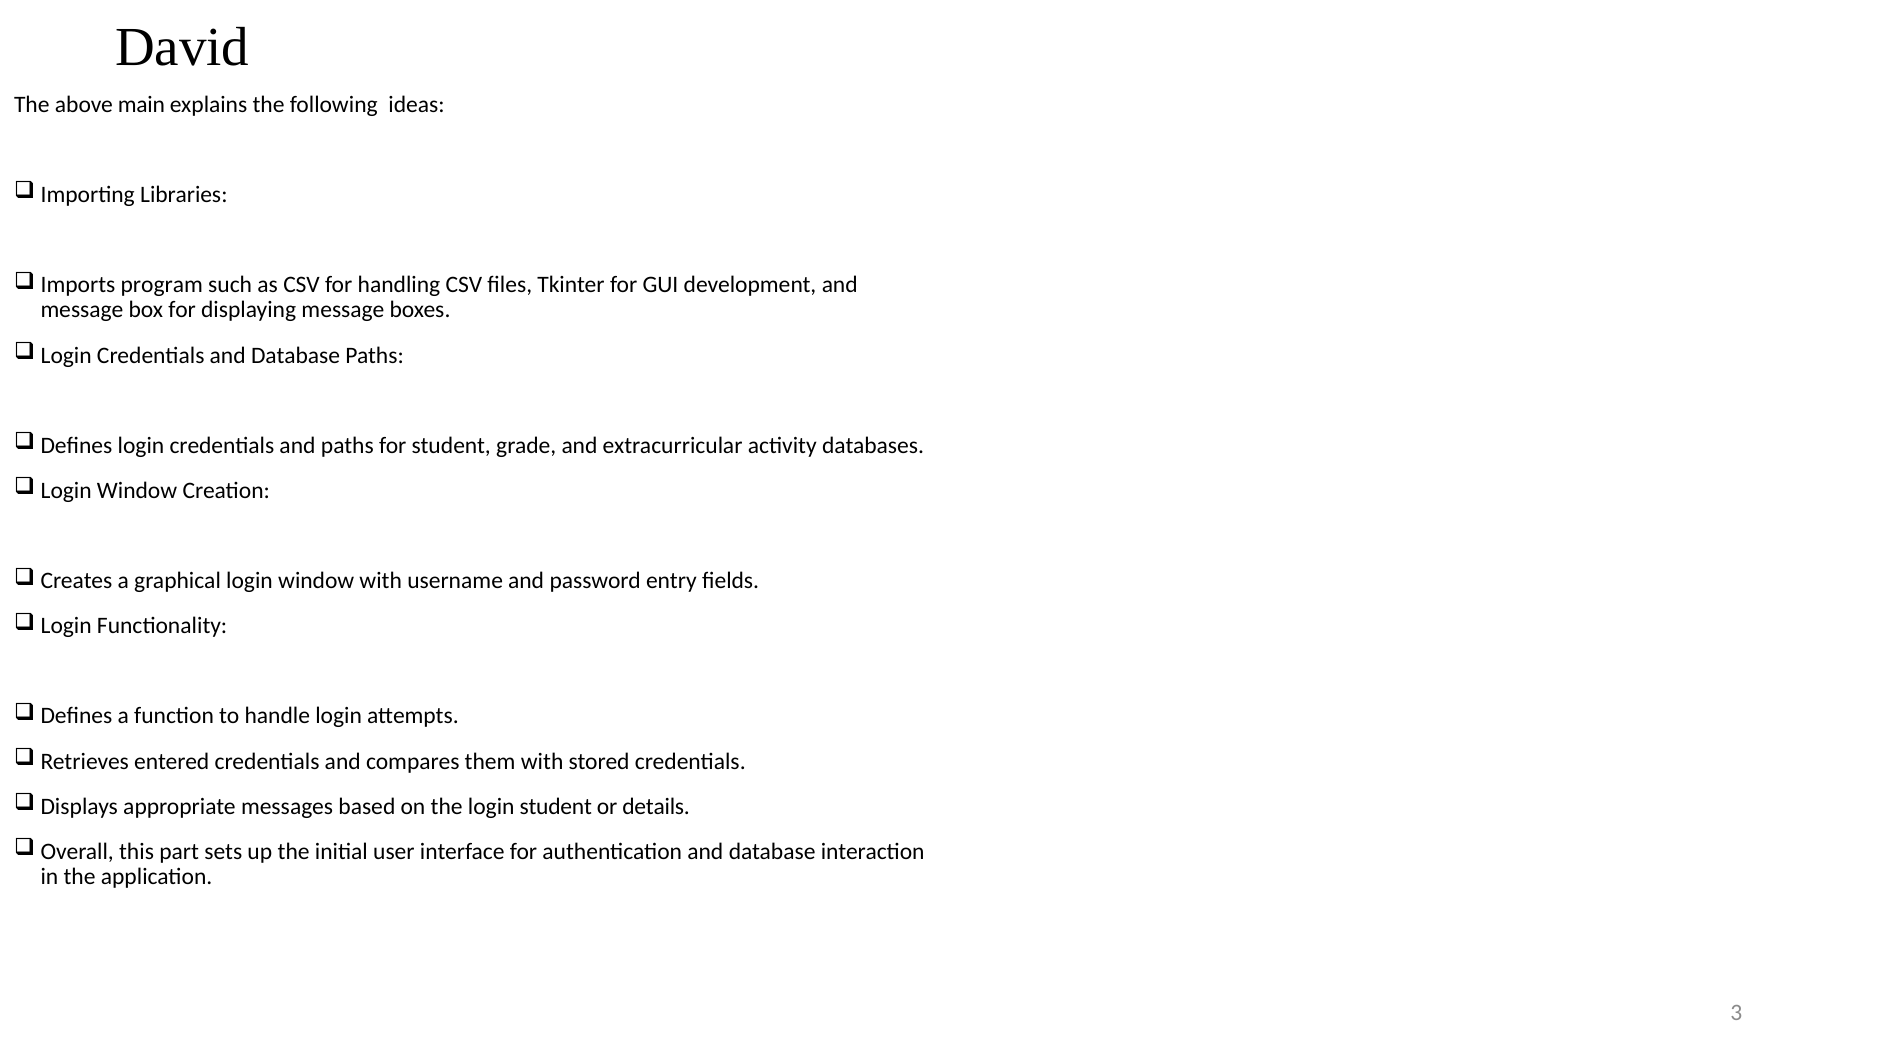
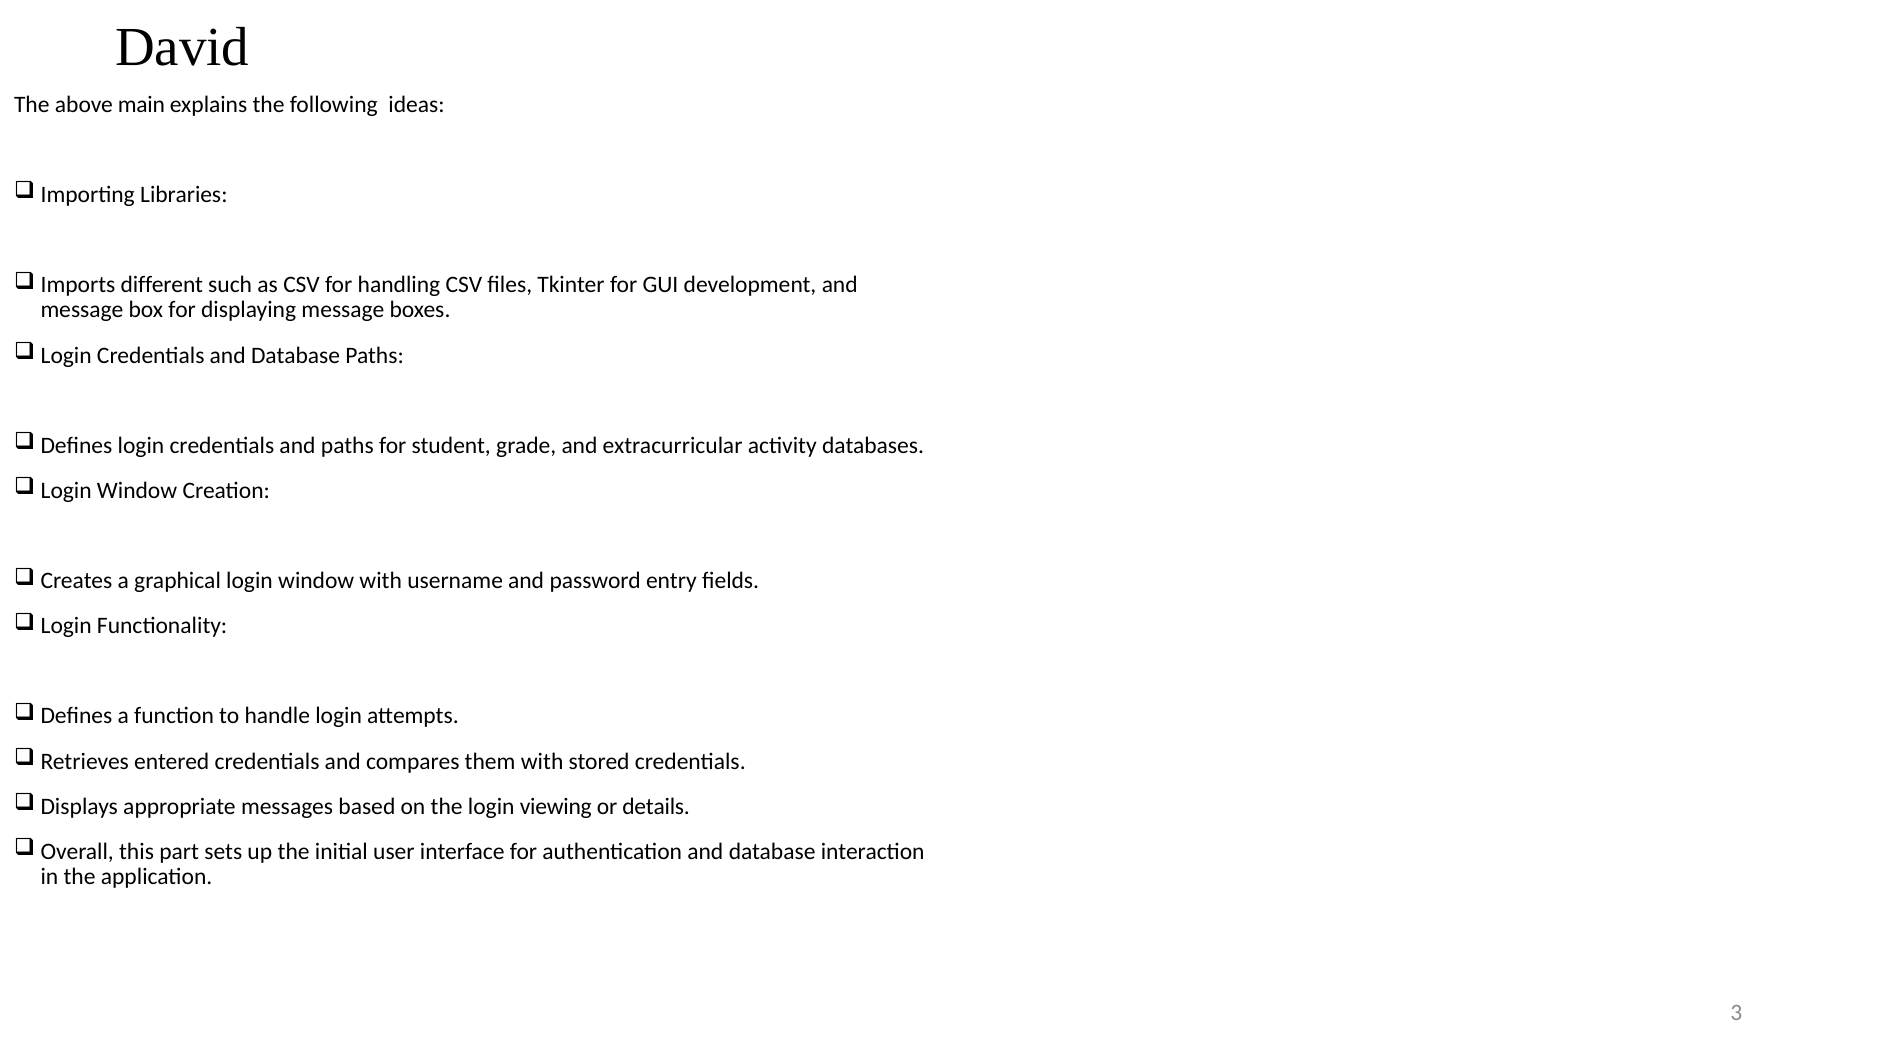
program: program -> different (162, 285)
login student: student -> viewing (556, 806)
